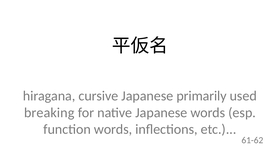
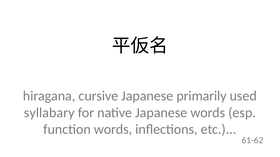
breaking: breaking -> syllabary (49, 113)
